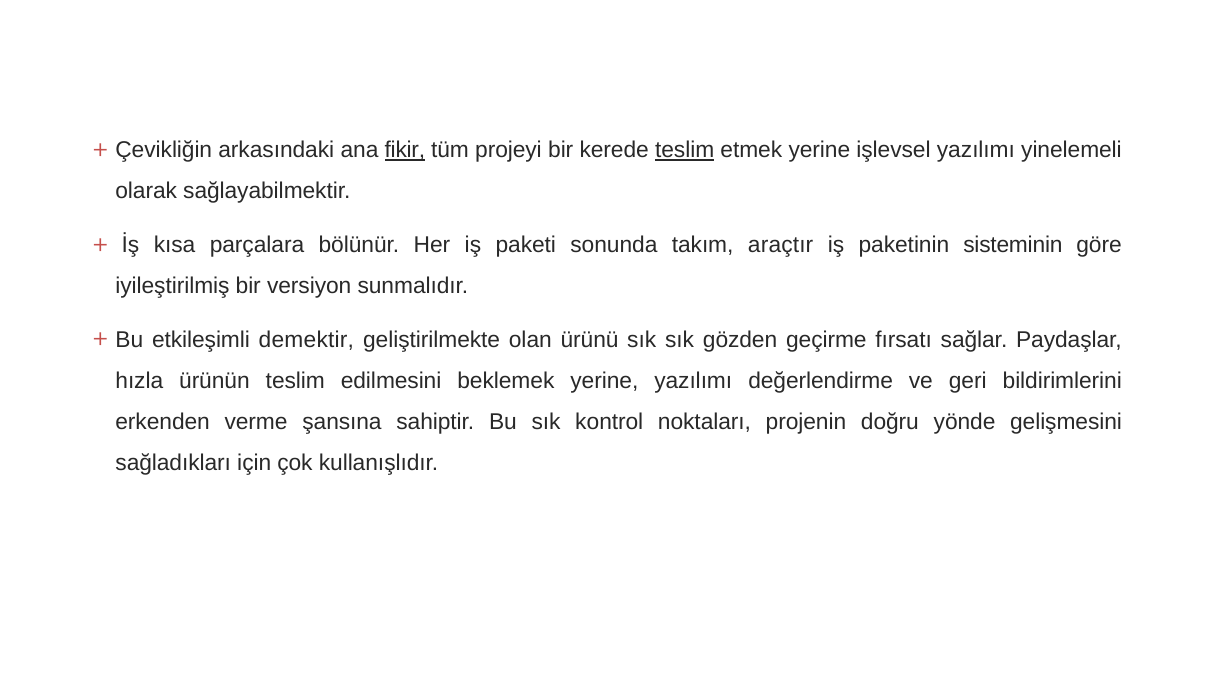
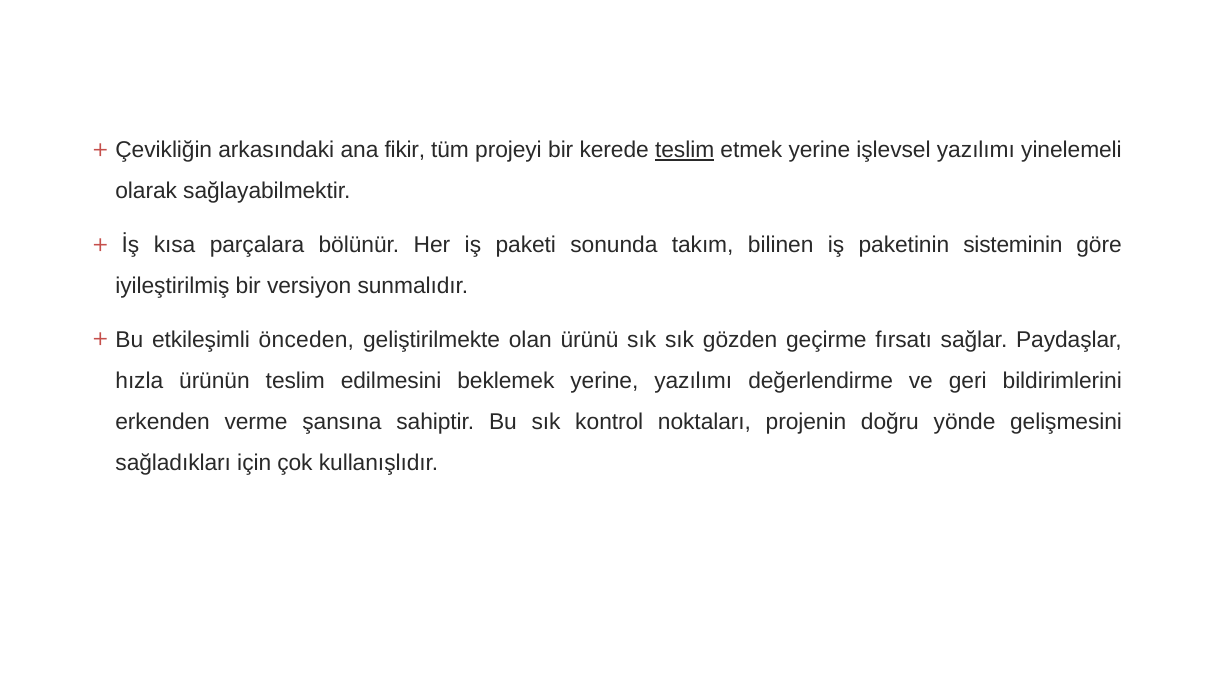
fikir underline: present -> none (405, 150)
araçtır: araçtır -> bilinen (781, 245)
demektir: demektir -> önceden (306, 339)
